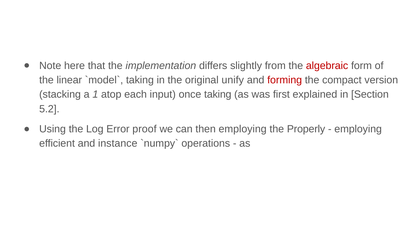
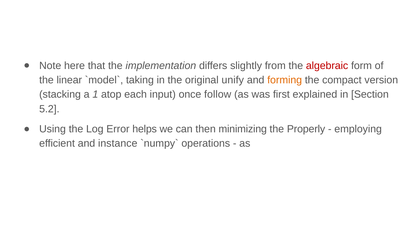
forming colour: red -> orange (285, 80)
once taking: taking -> follow (218, 94)
proof: proof -> helps (145, 129)
then employing: employing -> minimizing (243, 129)
